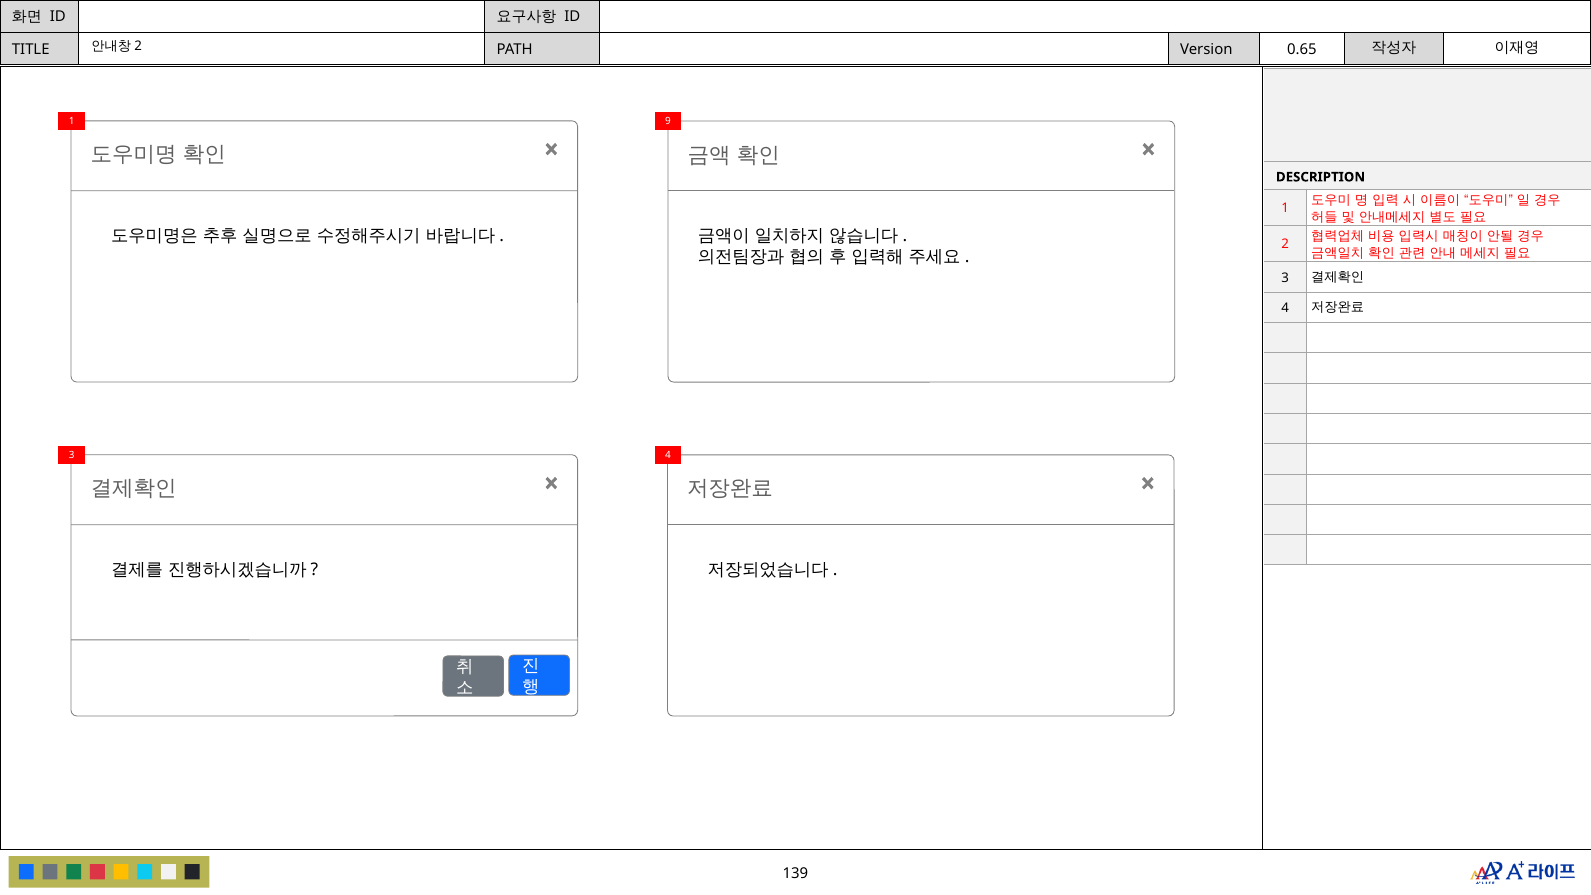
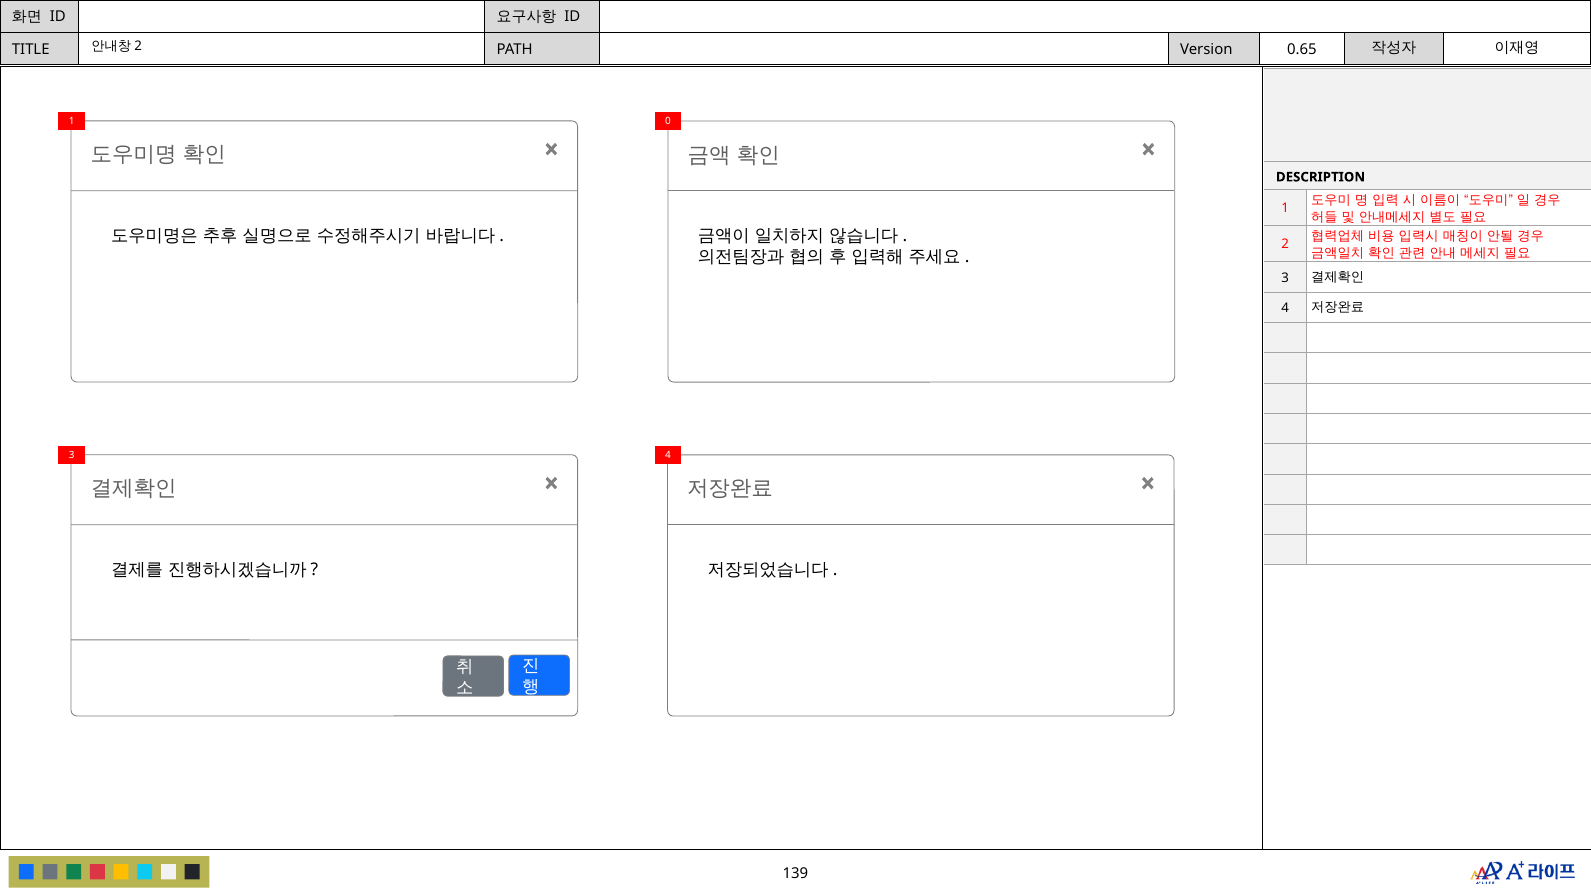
9: 9 -> 0 (668, 121)
